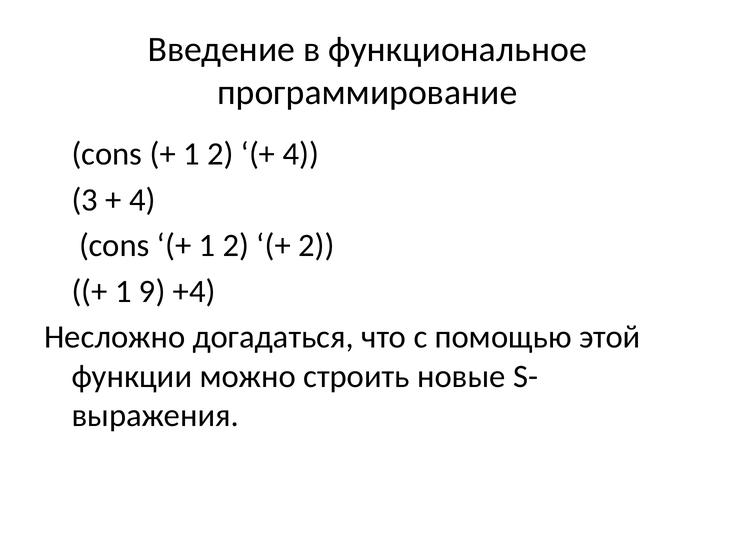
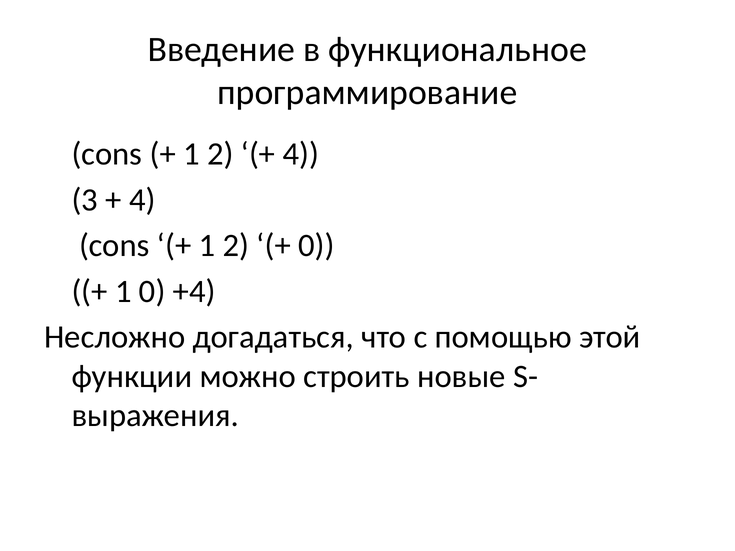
2: 2 -> 0 (316, 246)
1 9: 9 -> 0 (152, 291)
